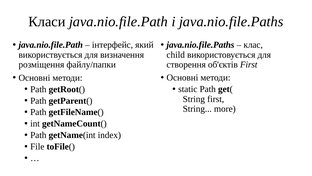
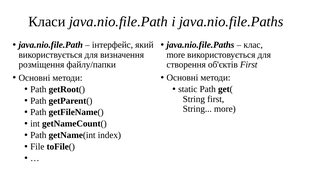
child: child -> more (176, 55)
